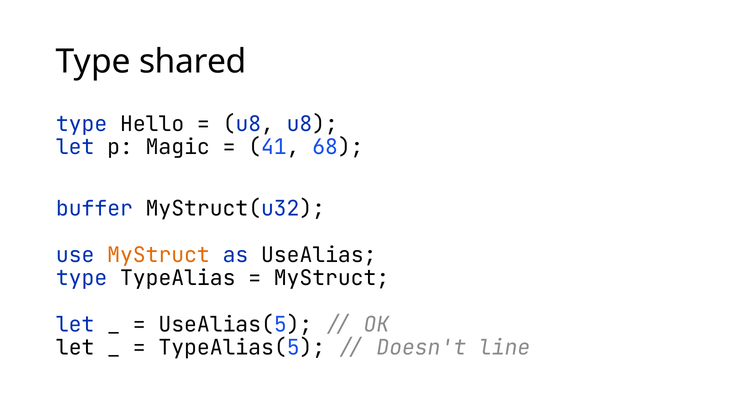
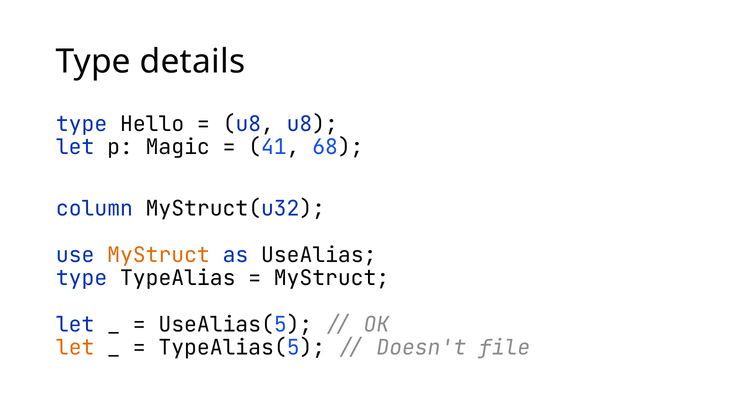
shared: shared -> details (193, 62)
buffer: buffer -> column (94, 209)
let colour: black -> orange (75, 348)
line: line -> file (505, 348)
